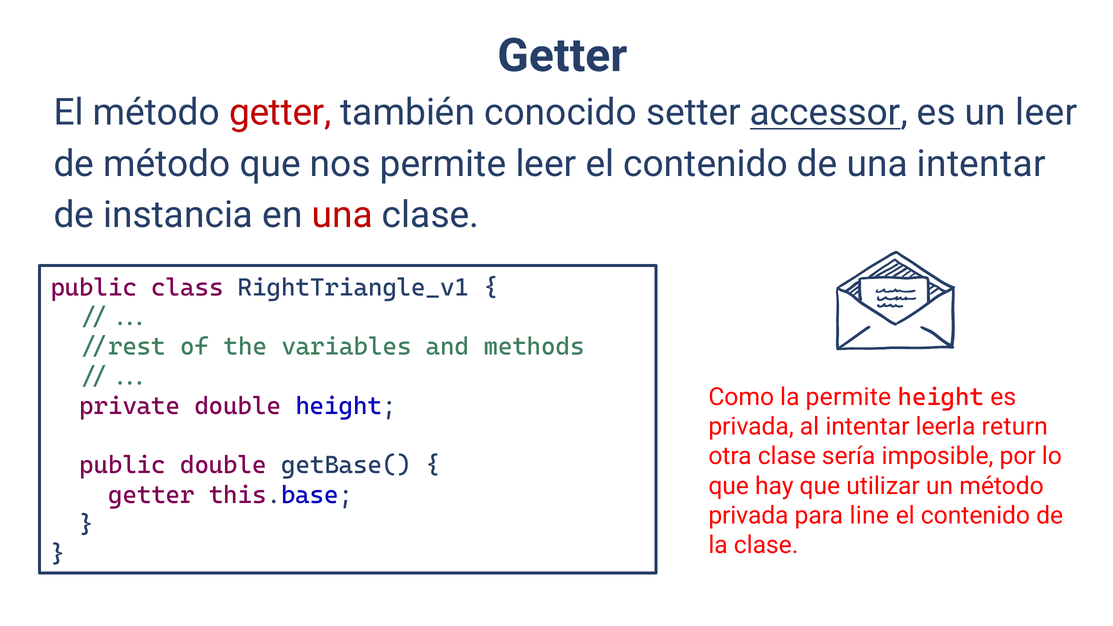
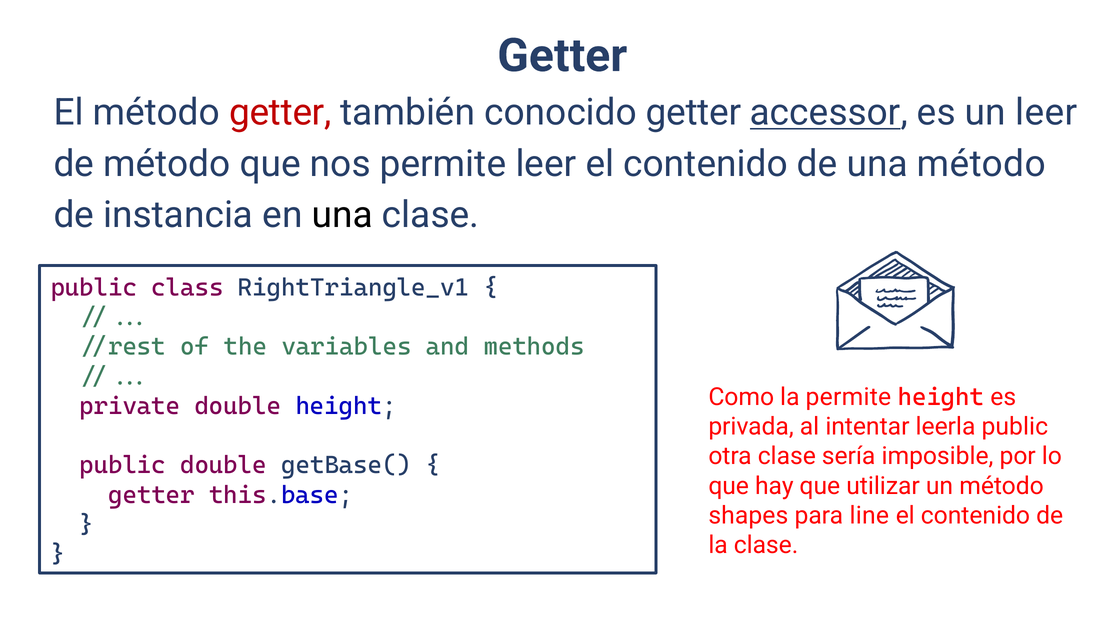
conocido setter: setter -> getter (694, 113)
una intentar: intentar -> método (981, 164)
una colour: red -> black (342, 215)
leerla return: return -> public (1015, 427)
privada: privada -> shapes (748, 516)
